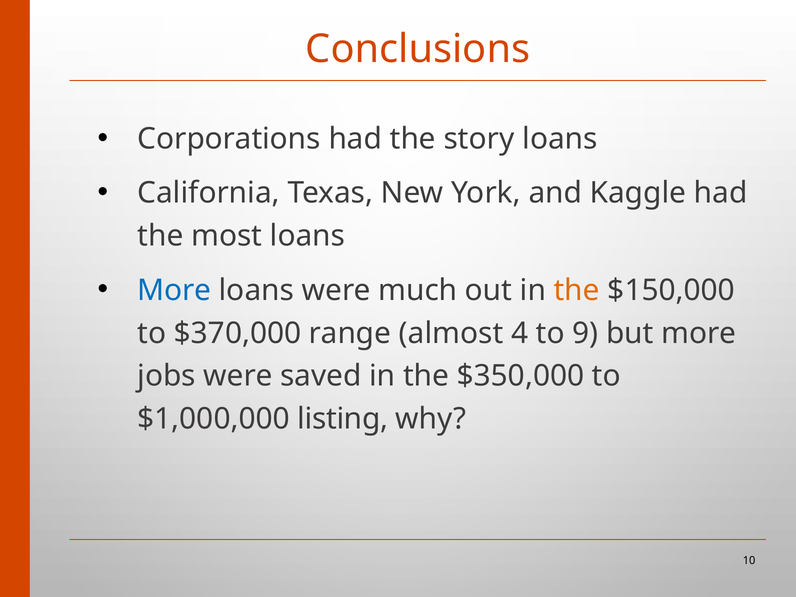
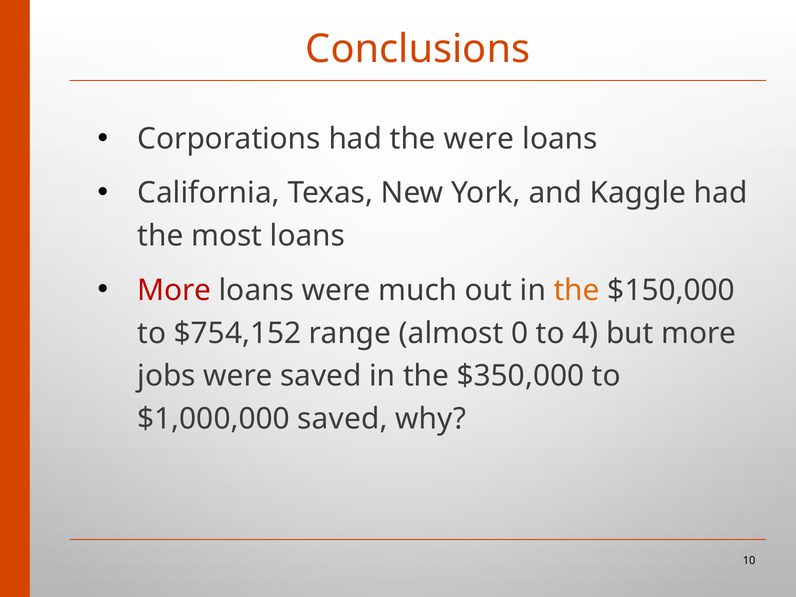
the story: story -> were (479, 139)
More colour: blue -> red (174, 290)
$370,000: $370,000 -> $754,152 (238, 333)
4: 4 -> 0 (520, 333)
9: 9 -> 4 (585, 333)
$1,000,000 listing: listing -> saved (342, 419)
